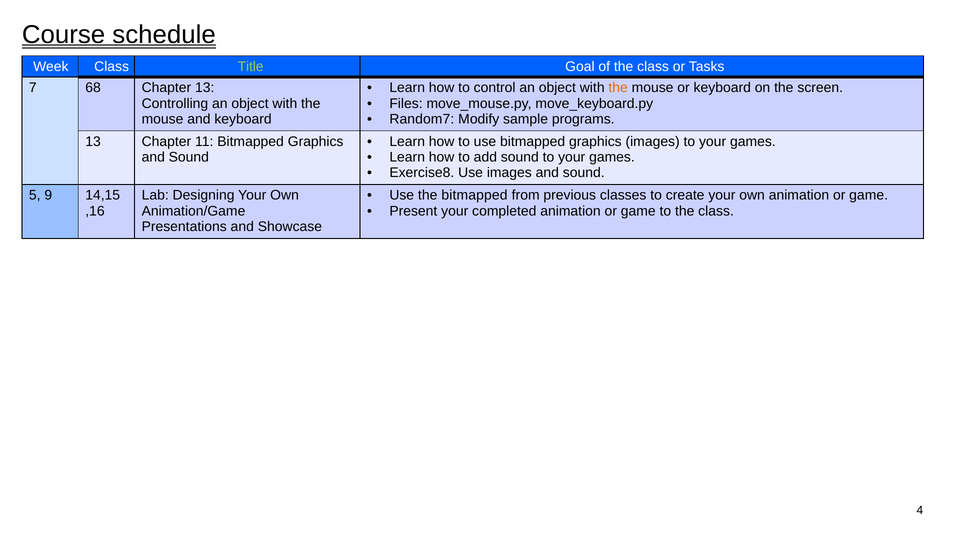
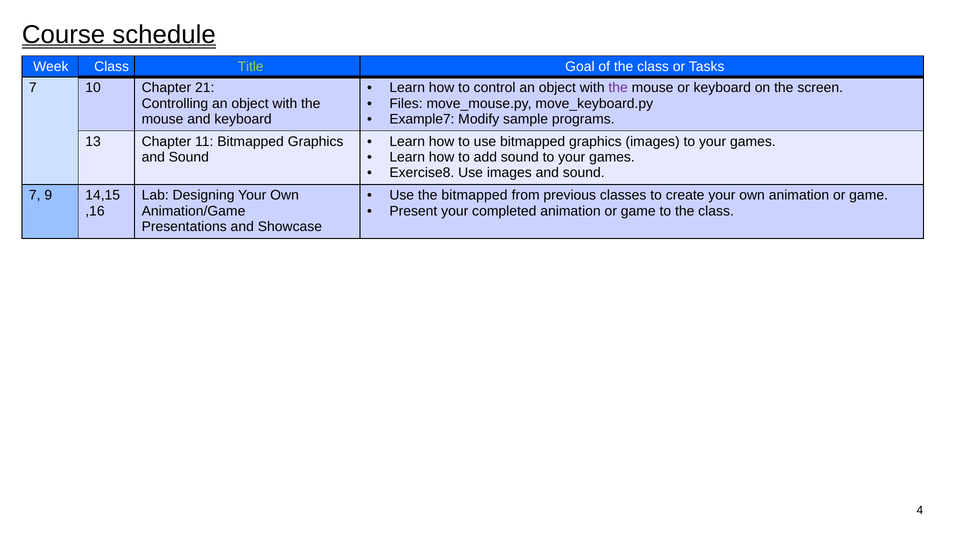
68: 68 -> 10 (93, 88)
Chapter 13: 13 -> 21 (205, 88)
the colour: orange -> purple (618, 88)
Random7: Random7 -> Example7 (422, 119)
5: 5 -> 7 (35, 196)
